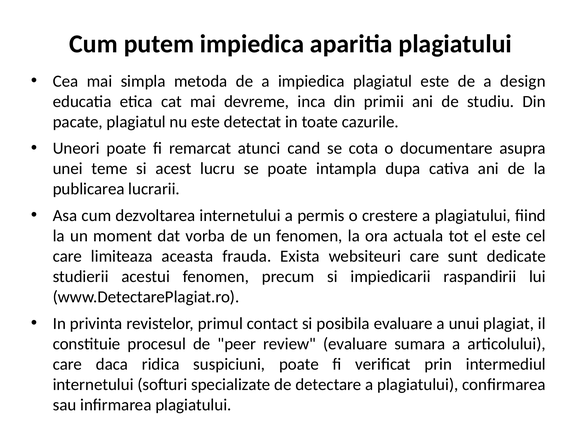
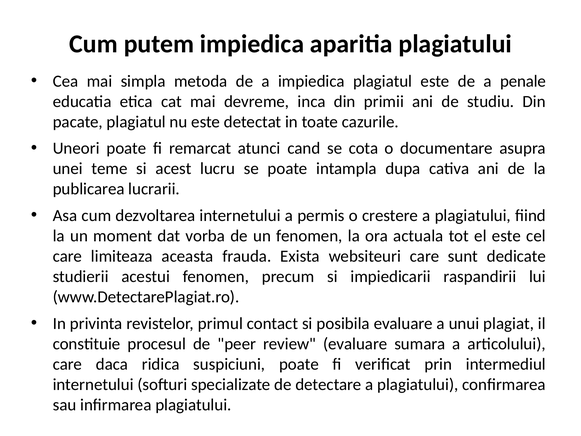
design: design -> penale (523, 81)
